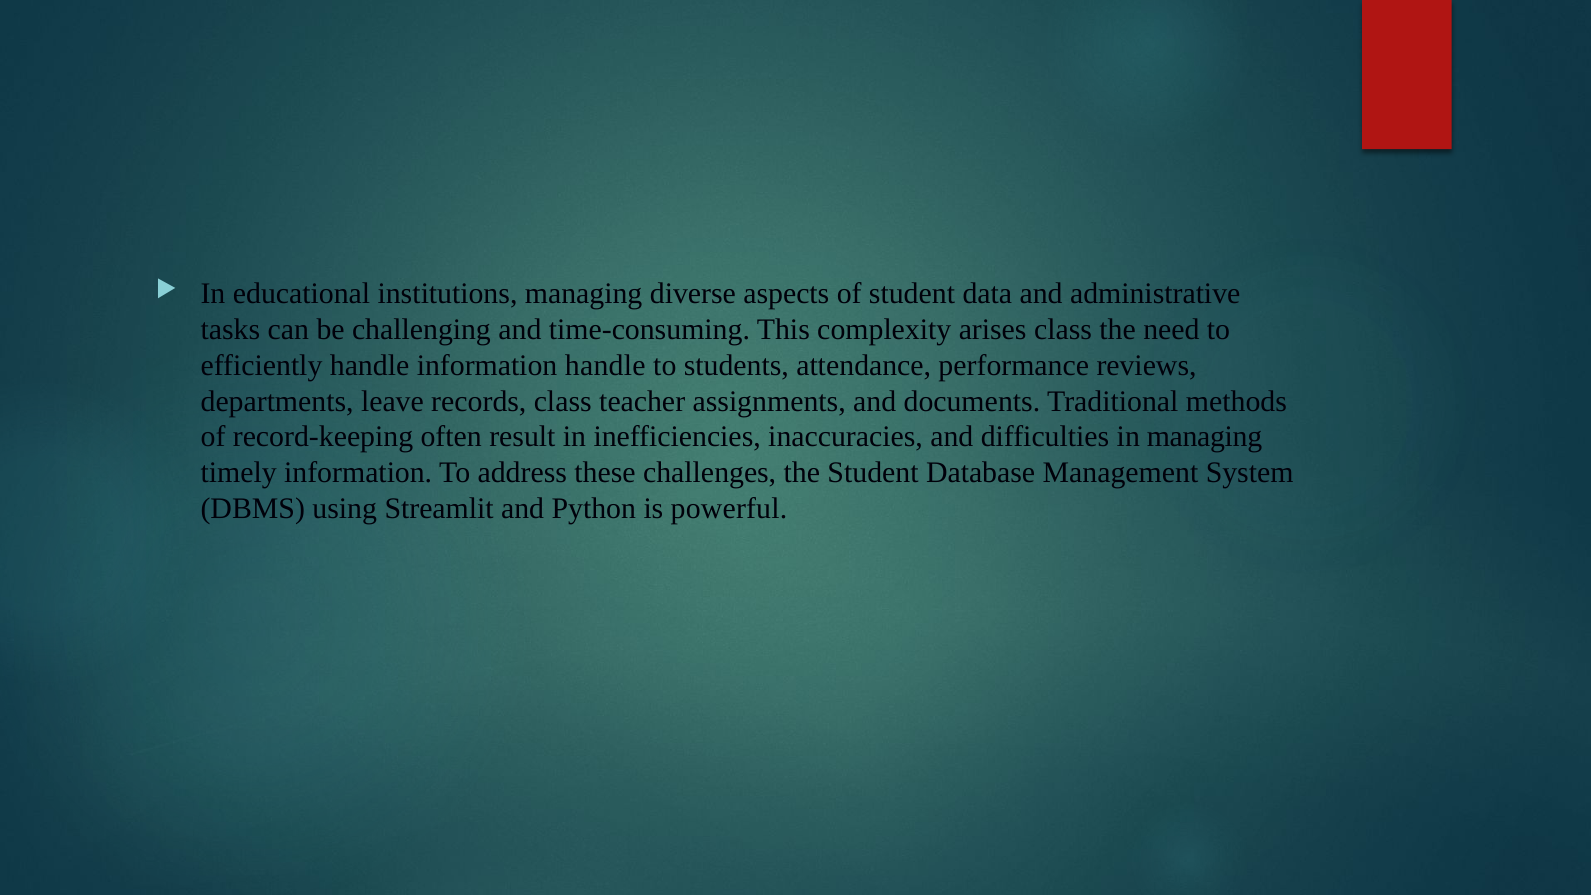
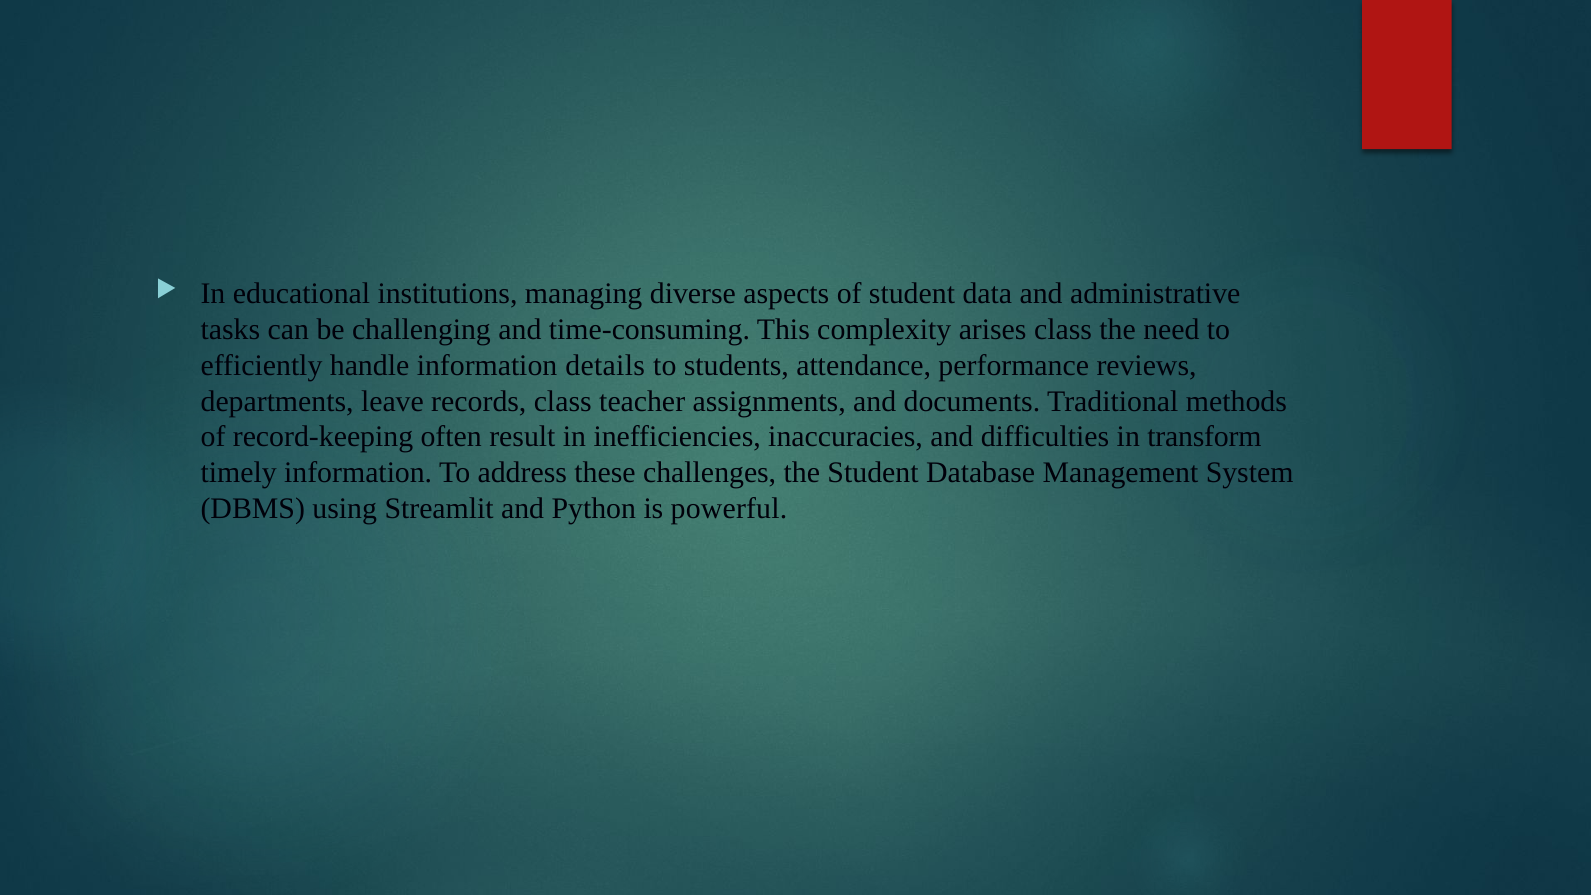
information handle: handle -> details (605, 365)
in managing: managing -> transform (1204, 437)
